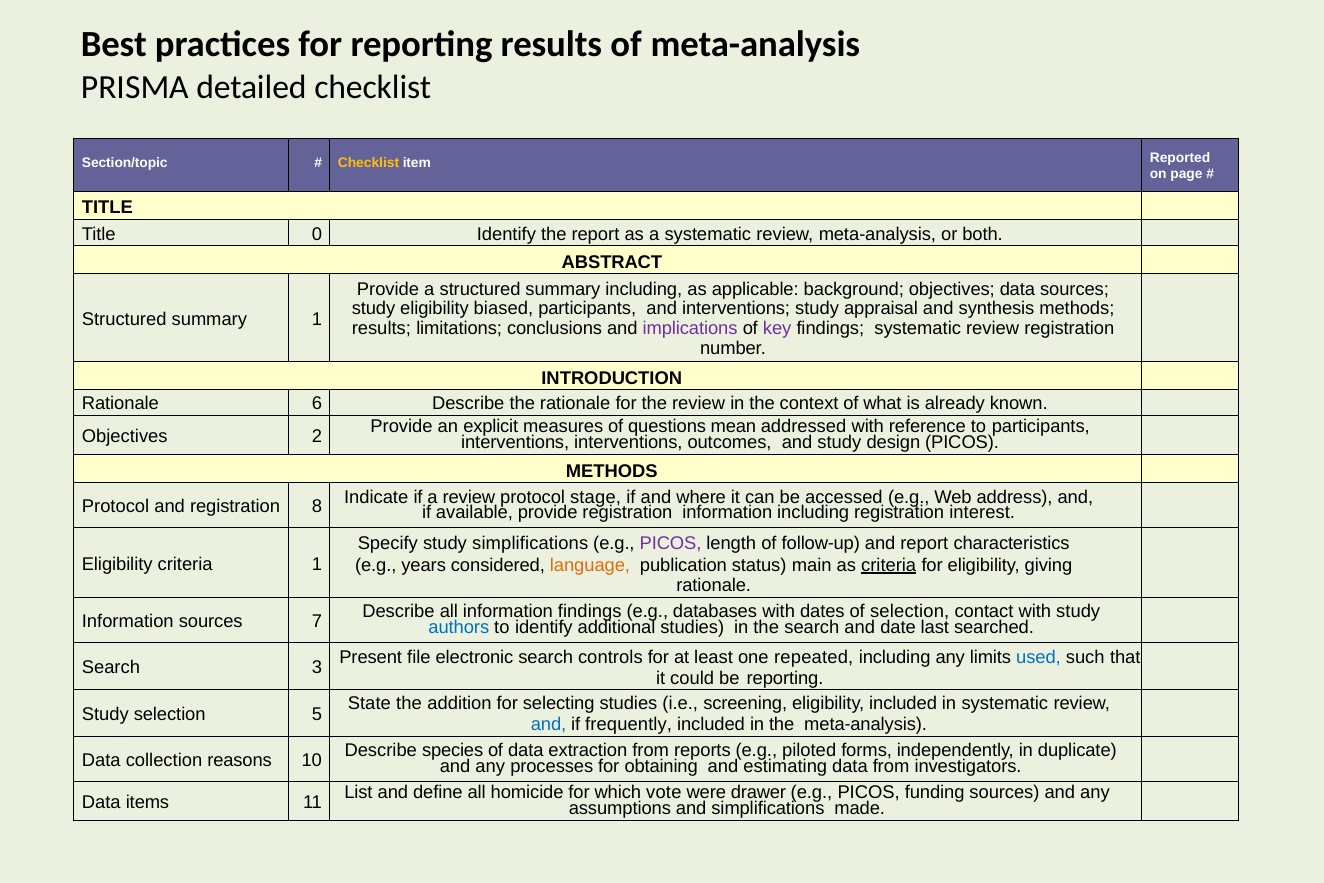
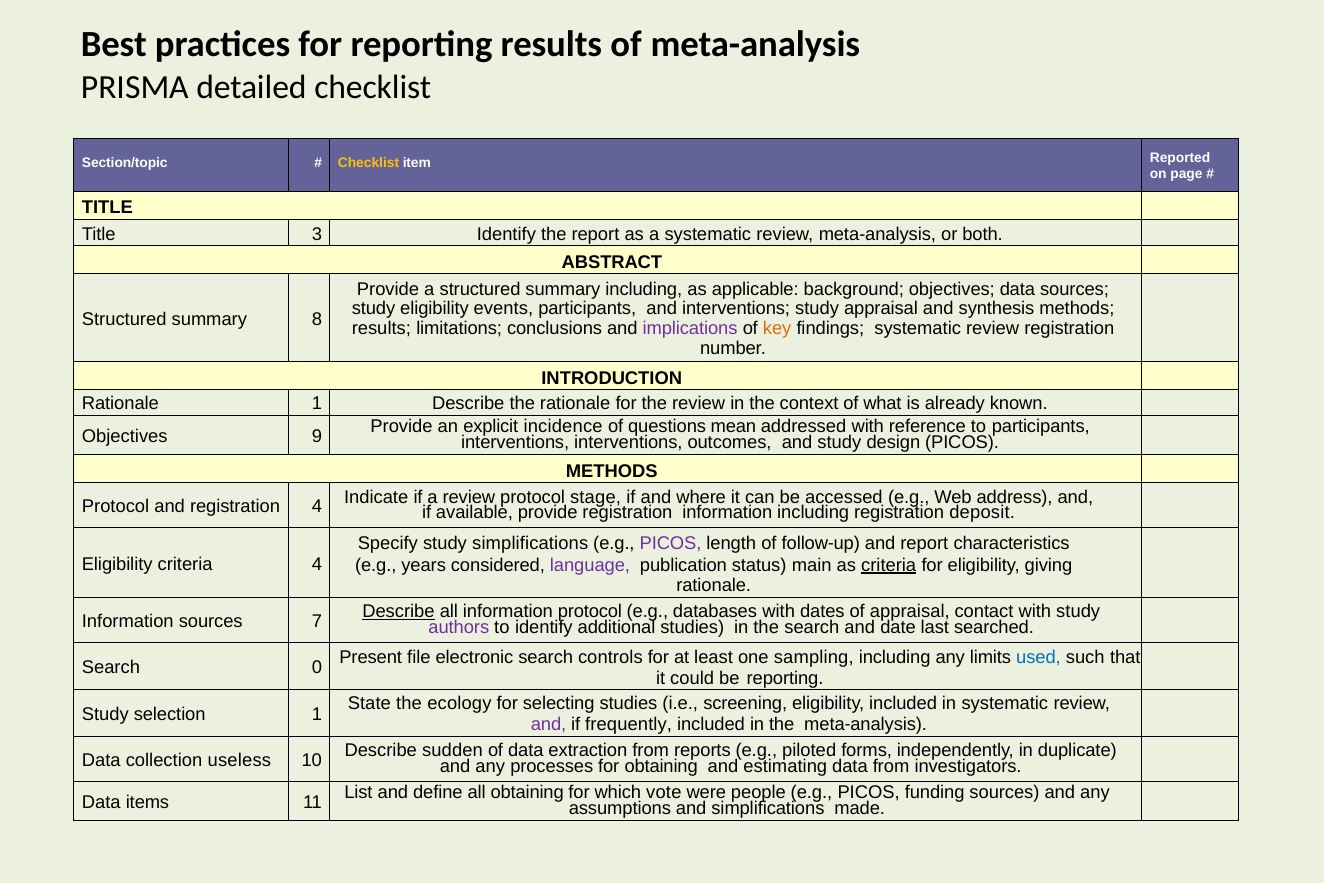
0: 0 -> 3 (317, 234)
biased: biased -> events (503, 309)
summary 1: 1 -> 8 (317, 319)
key colour: purple -> orange (777, 328)
Rationale 6: 6 -> 1 (317, 404)
measures: measures -> incidence (563, 426)
2: 2 -> 9 (317, 437)
registration 8: 8 -> 4 (317, 507)
interest: interest -> deposit (982, 513)
criteria 1: 1 -> 4 (317, 564)
language colour: orange -> purple (590, 565)
Describe underline: none -> present (398, 611)
information findings: findings -> protocol (590, 611)
of selection: selection -> appraisal (910, 611)
authors colour: blue -> purple (459, 627)
repeated: repeated -> sampling (814, 657)
3: 3 -> 0 (317, 668)
addition: addition -> ecology (459, 703)
selection 5: 5 -> 1 (317, 714)
and colour: blue -> purple (549, 724)
species: species -> sudden (452, 750)
reasons: reasons -> useless (239, 760)
all homicide: homicide -> obtaining (527, 792)
drawer: drawer -> people (758, 792)
